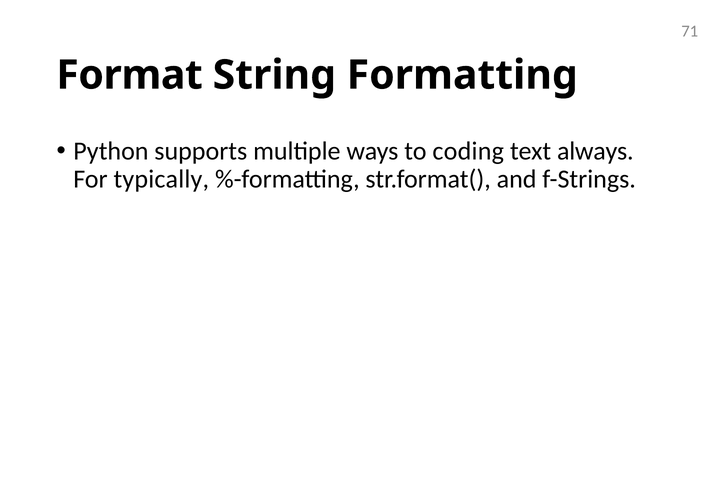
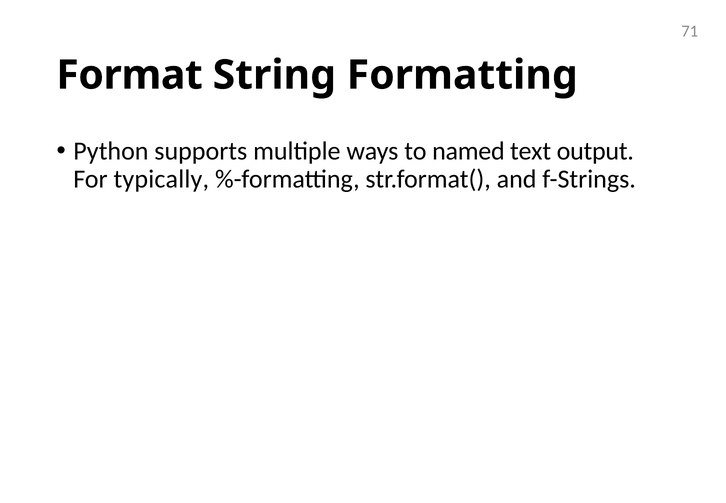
coding: coding -> named (468, 151)
always: always -> output (595, 151)
